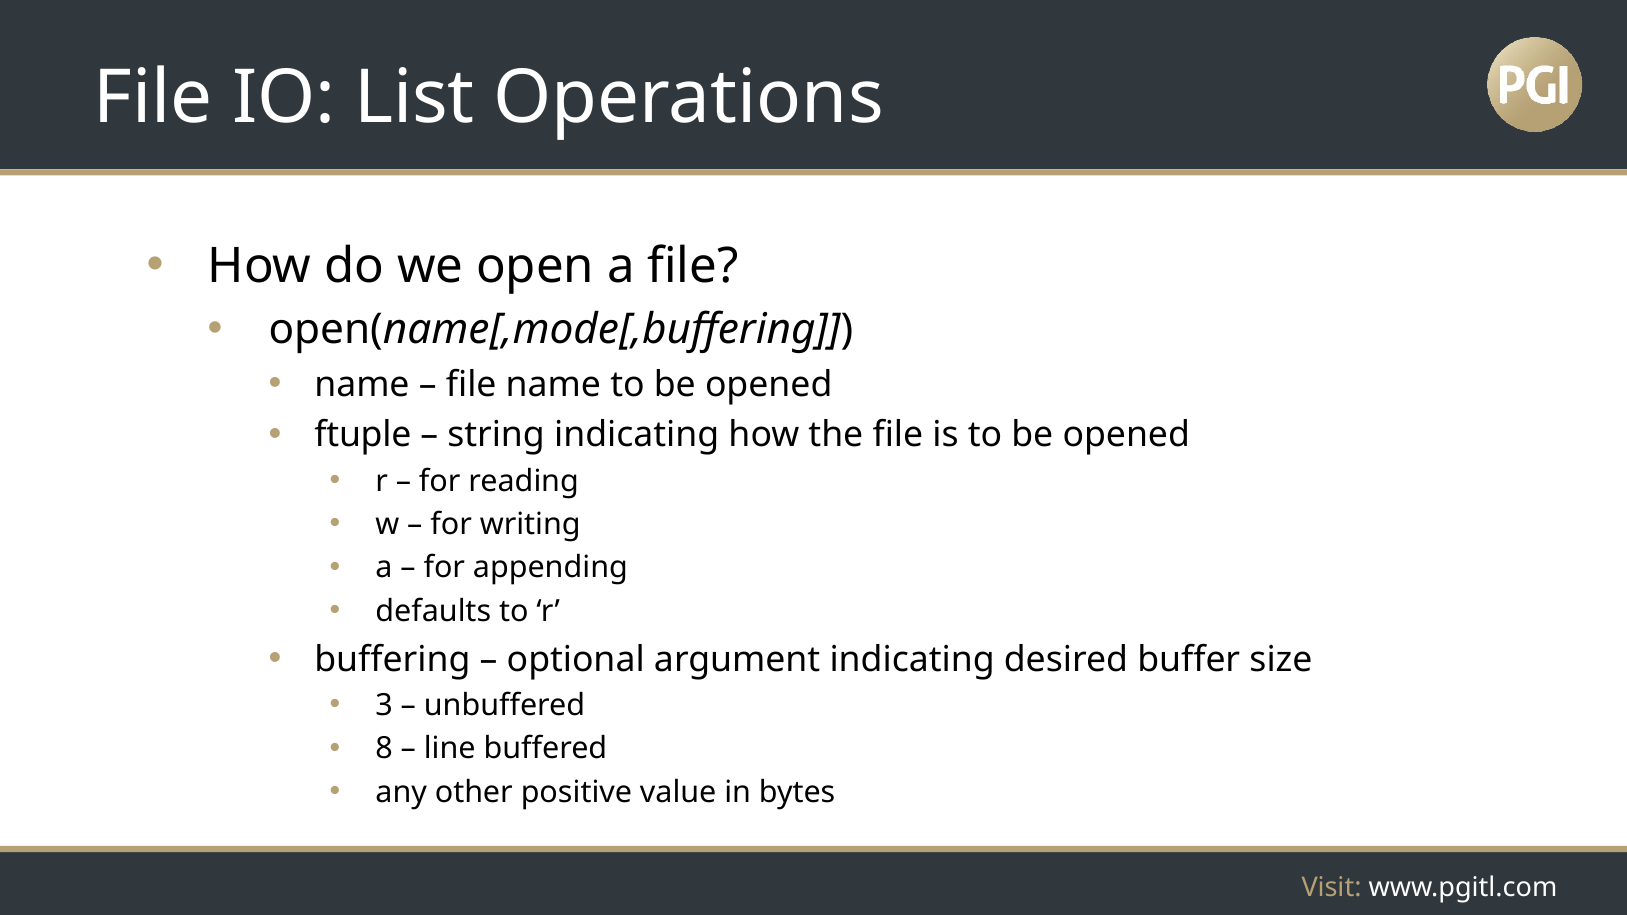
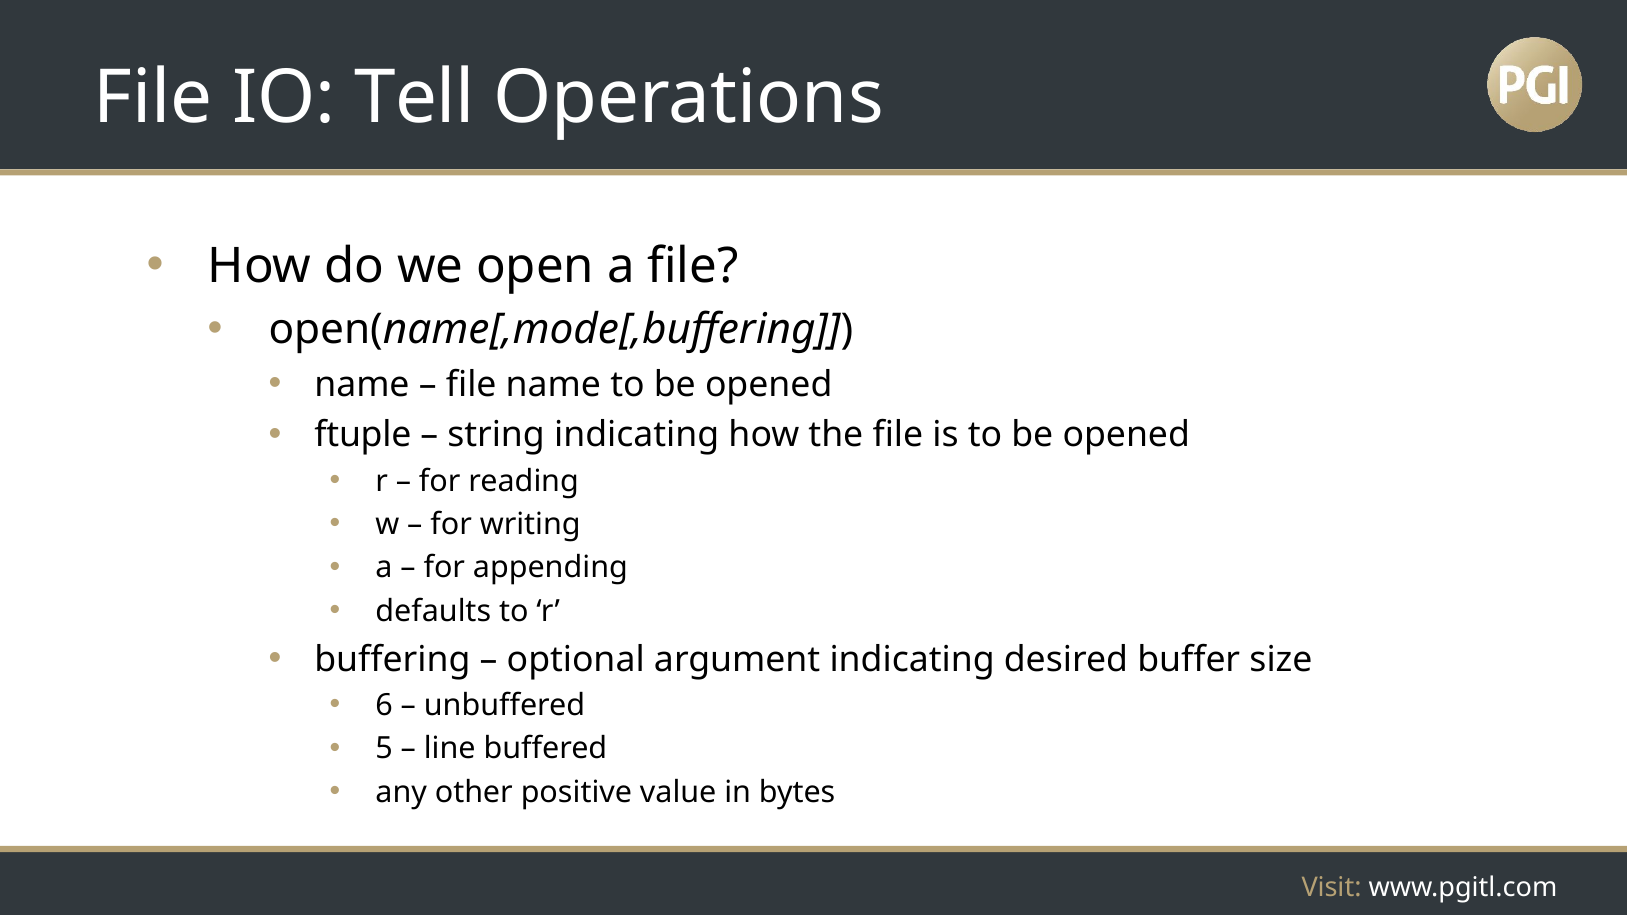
List: List -> Tell (415, 98)
3: 3 -> 6 (384, 706)
8: 8 -> 5 (384, 749)
